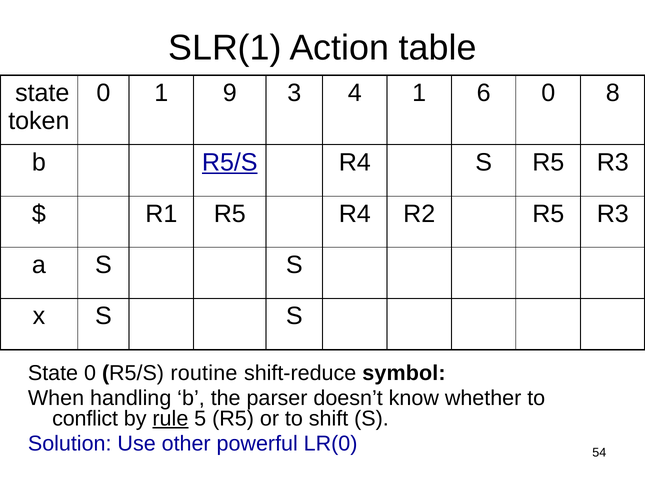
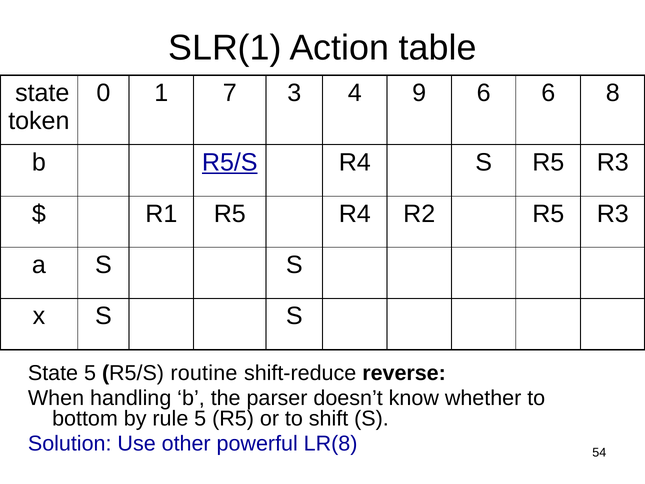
9: 9 -> 7 (230, 93)
4 1: 1 -> 9 (419, 93)
6 0: 0 -> 6 (548, 93)
State 0: 0 -> 5 (90, 373)
symbol: symbol -> reverse (404, 373)
conflict: conflict -> bottom (85, 418)
rule underline: present -> none (170, 418)
LR(0: LR(0 -> LR(8 (331, 443)
